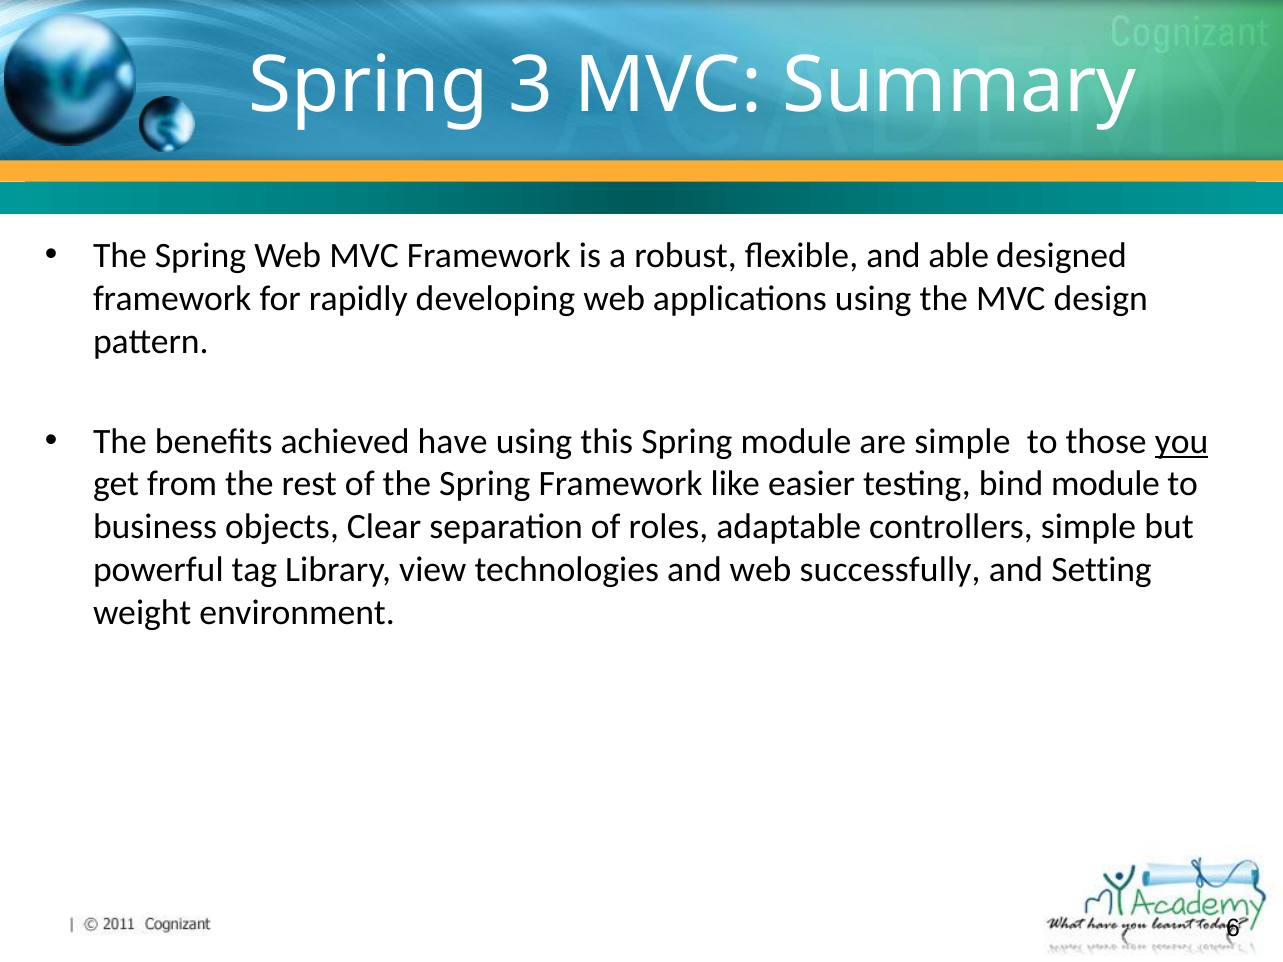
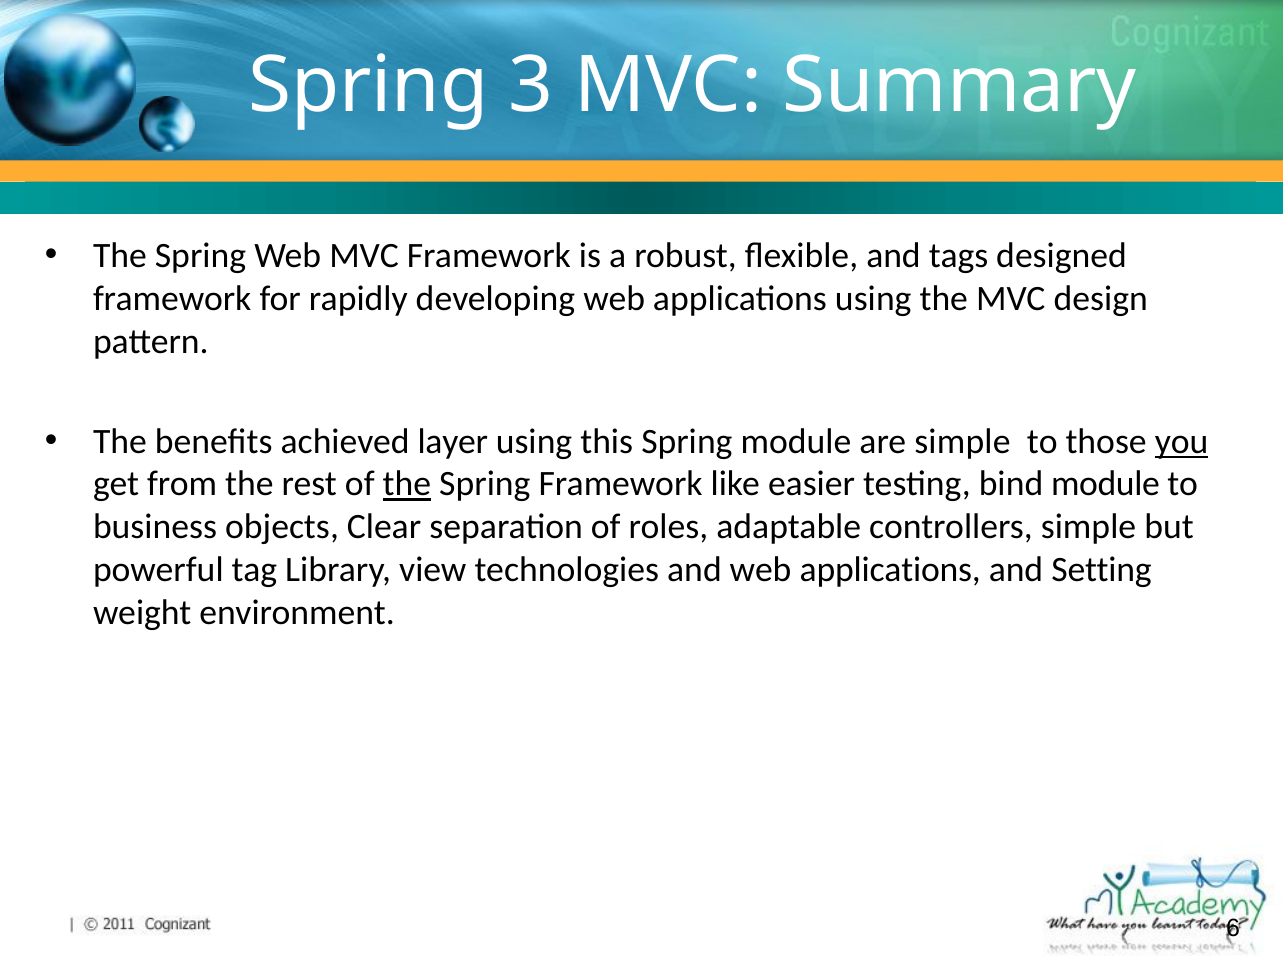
able: able -> tags (959, 256)
have: have -> layer (453, 442)
the underline: none -> present (407, 484)
and web successfully: successfully -> applications (890, 570)
